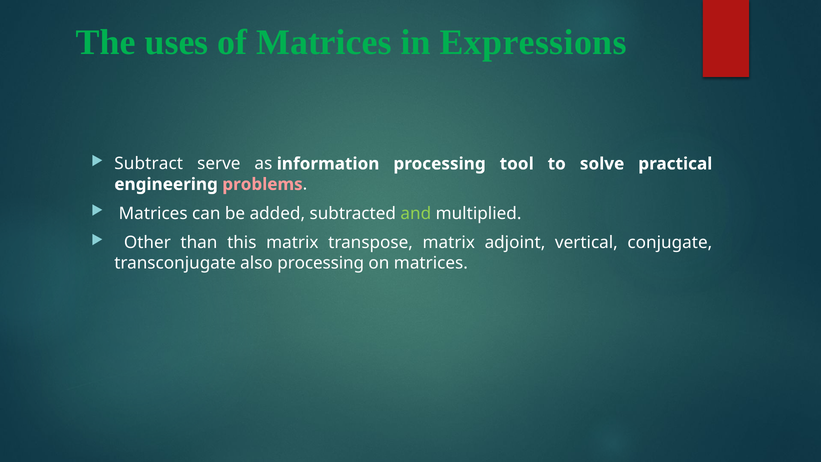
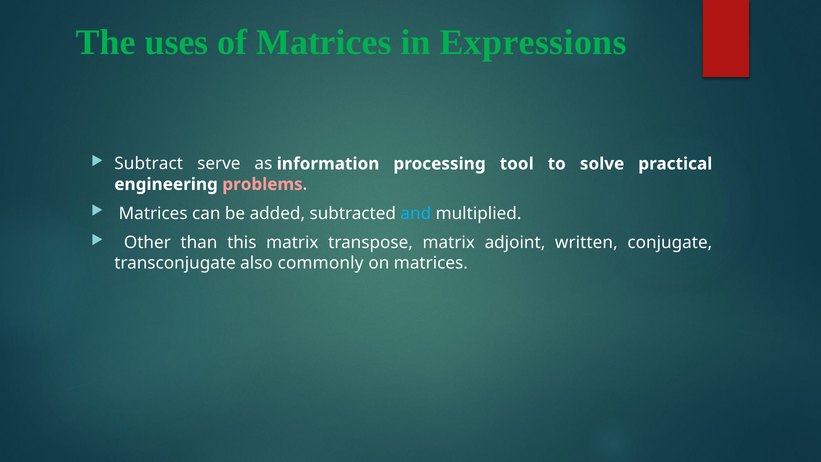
and colour: light green -> light blue (416, 213)
vertical: vertical -> written (586, 242)
also processing: processing -> commonly (321, 263)
